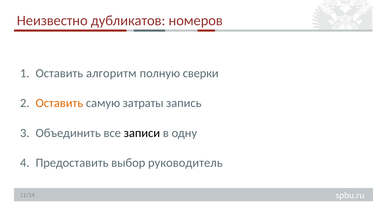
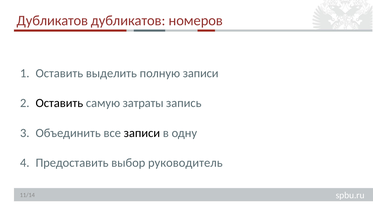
Неизвестно: Неизвестно -> Дубликатов (52, 21)
алгоритм: алгоритм -> выделить (111, 73)
полную сверки: сверки -> записи (201, 73)
Оставить colour: orange -> black (59, 103)
